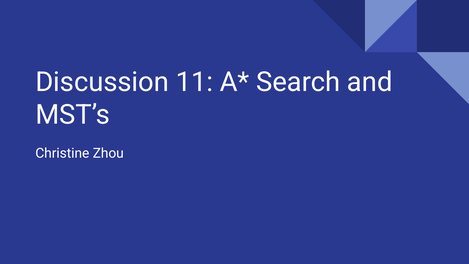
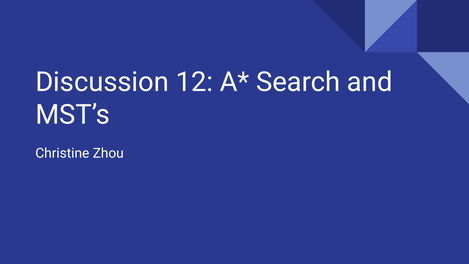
11: 11 -> 12 (194, 82)
